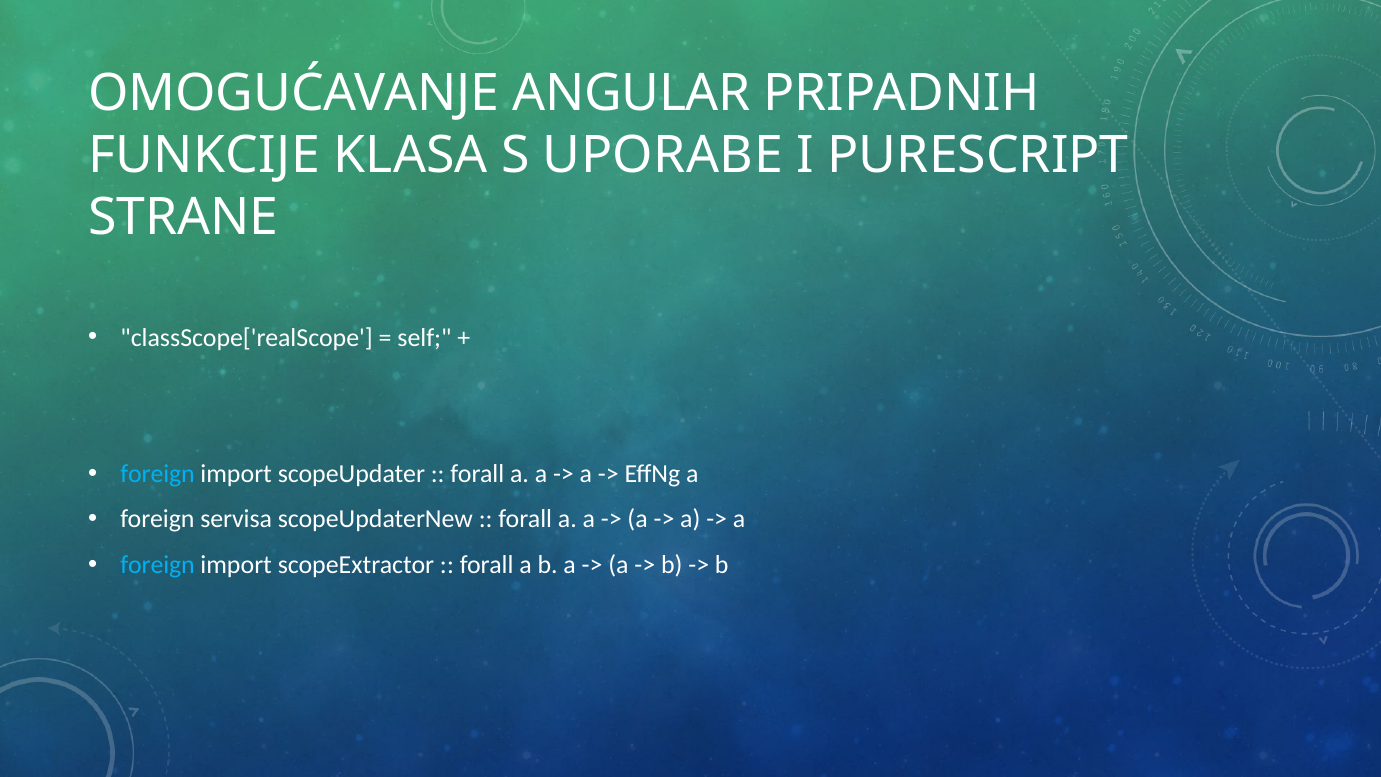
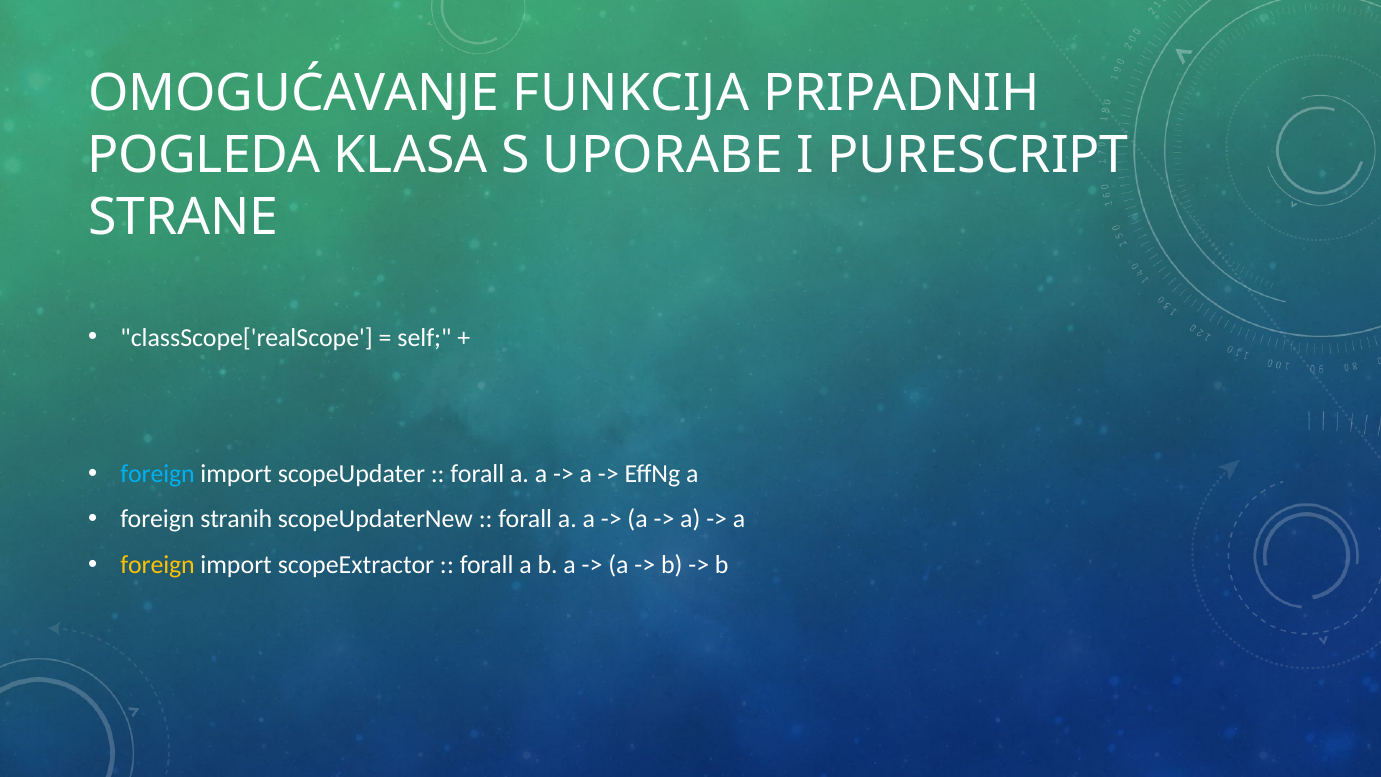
ANGULAR: ANGULAR -> FUNKCIJA (631, 93)
FUNKCIJE: FUNKCIJE -> POGLEDA (204, 155)
servisa: servisa -> stranih (236, 519)
foreign colour: light blue -> yellow (158, 565)
